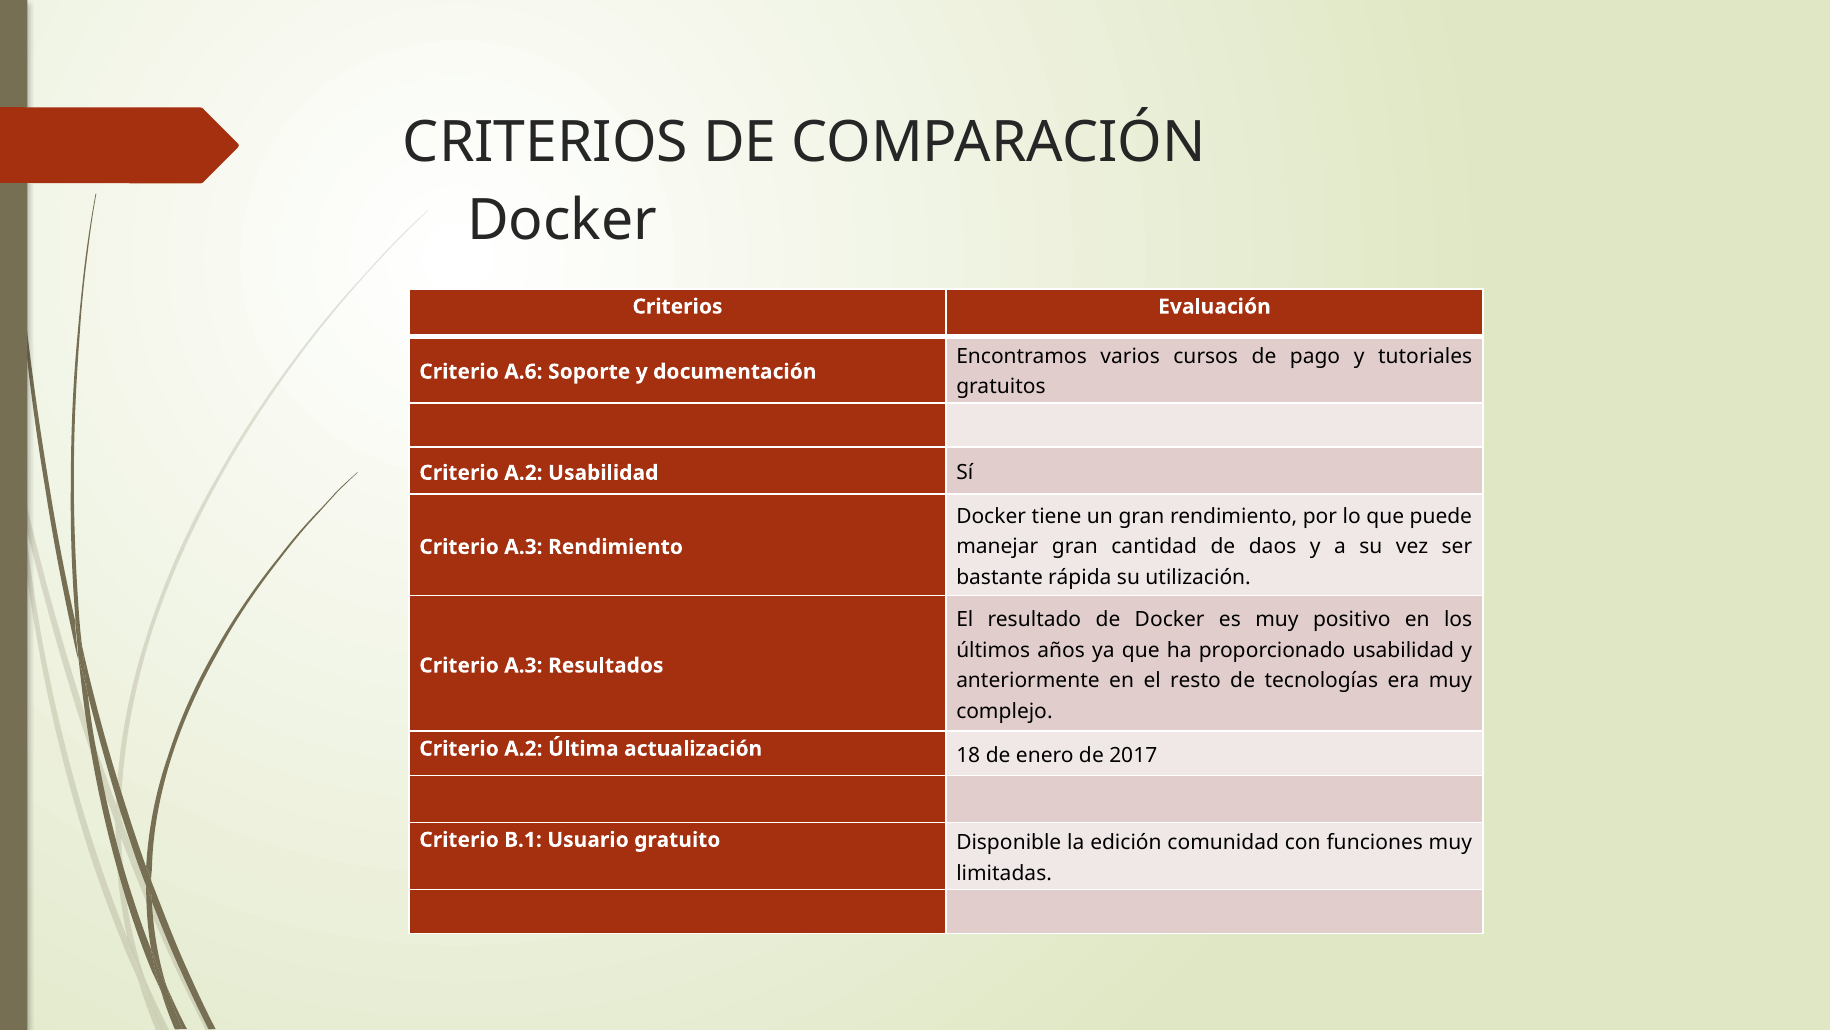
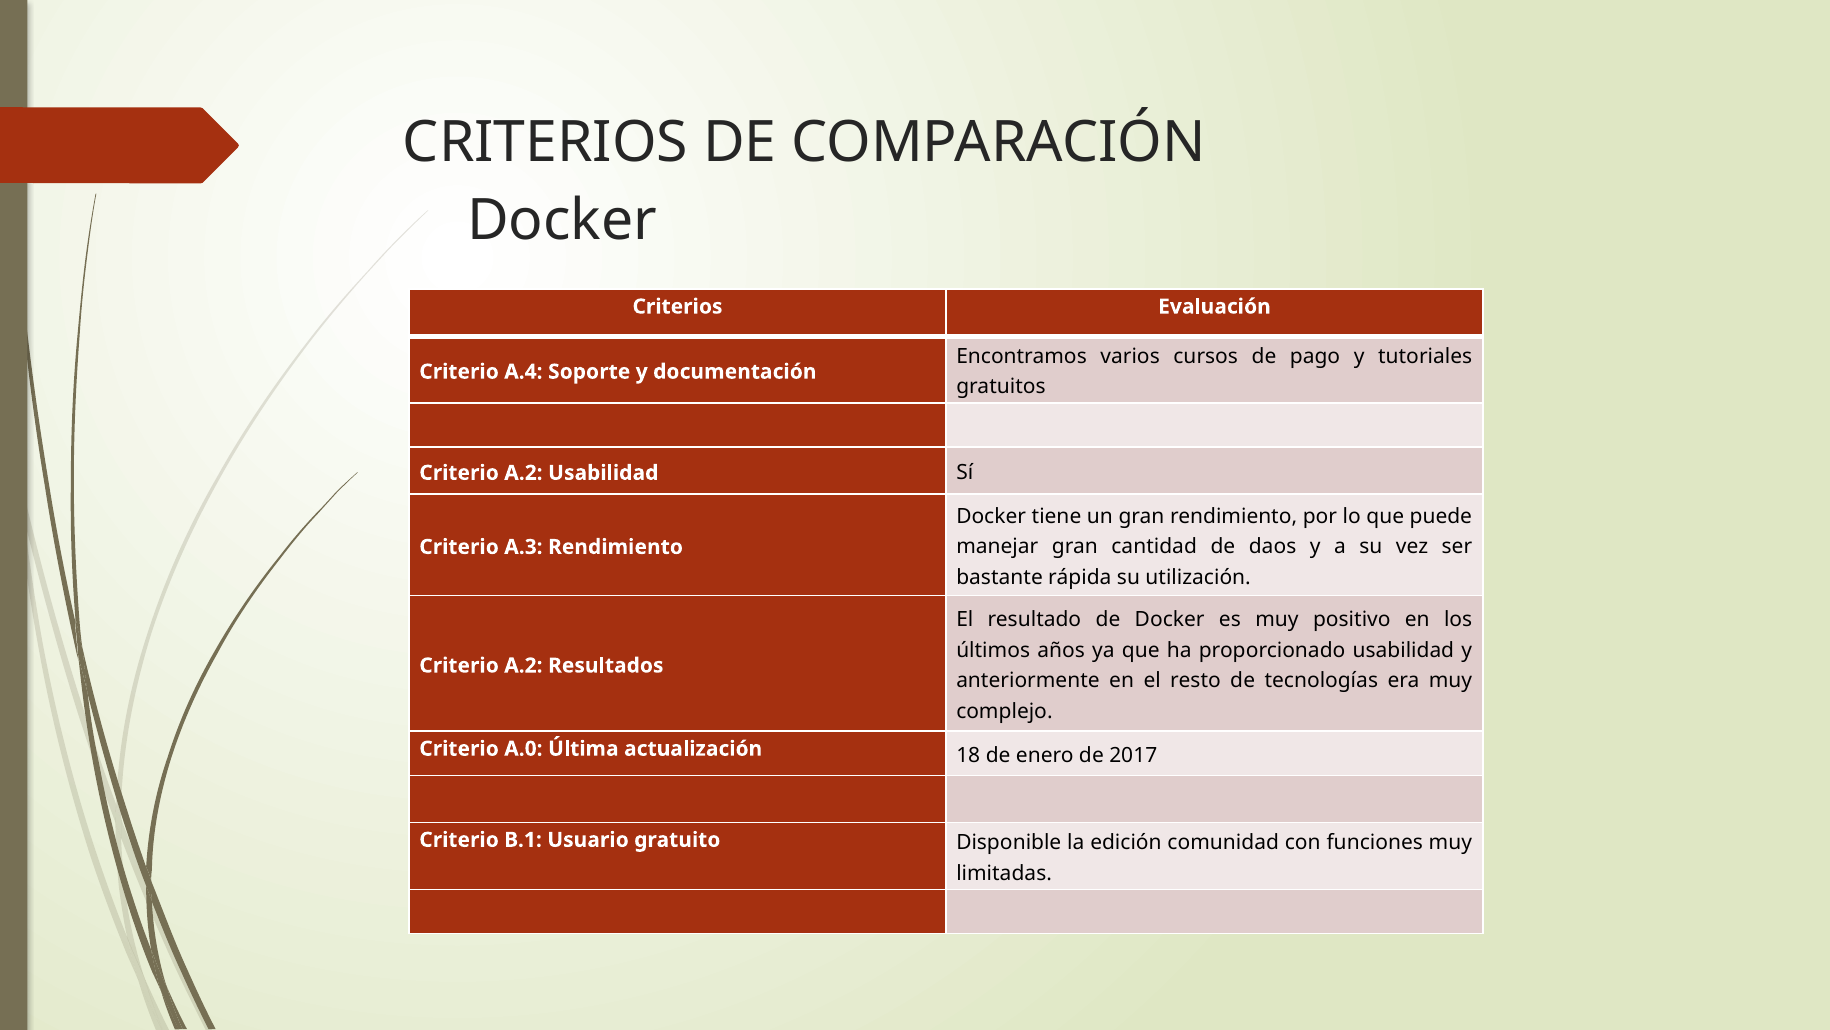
A.6: A.6 -> A.4 (523, 371)
A.3: A.3 -> A.2 (523, 665)
A.2: A.2 -> A.0 (523, 748)
